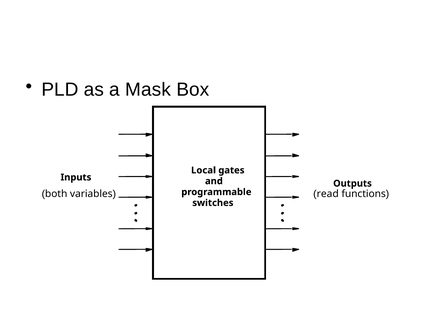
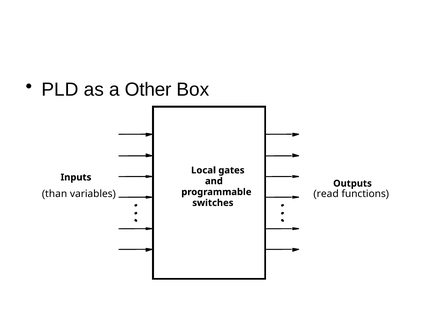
Mask: Mask -> Other (148, 90)
both: both -> than (56, 194)
